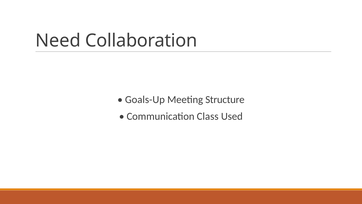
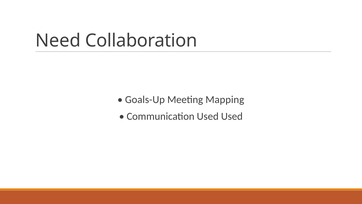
Structure: Structure -> Mapping (225, 99)
Communication Class: Class -> Used (208, 116)
